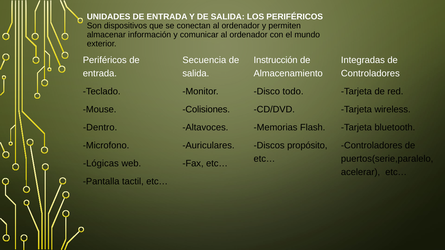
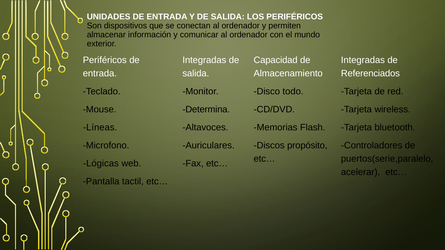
Secuencia: Secuencia -> Integradas (204, 60)
Instrucción: Instrucción -> Capacidad (276, 60)
Controladores: Controladores -> Referenciados (370, 74)
Colisiones: Colisiones -> Determina (206, 110)
Dentro: Dentro -> Líneas (100, 128)
